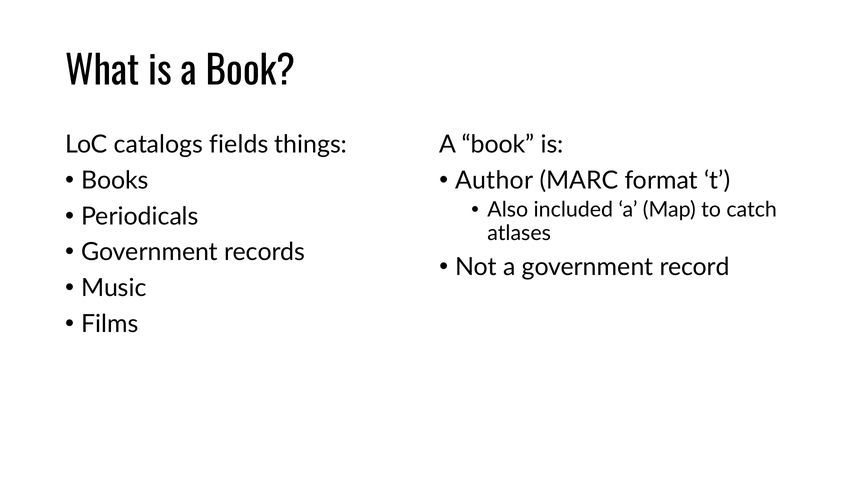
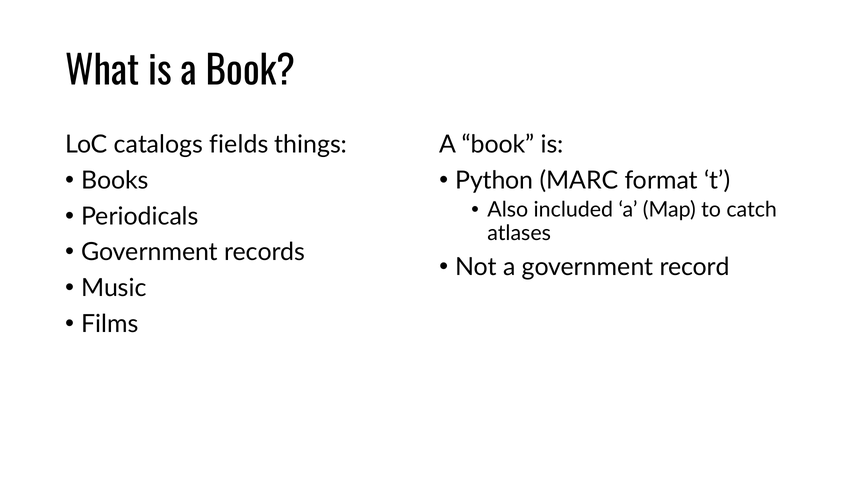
Author: Author -> Python (494, 180)
